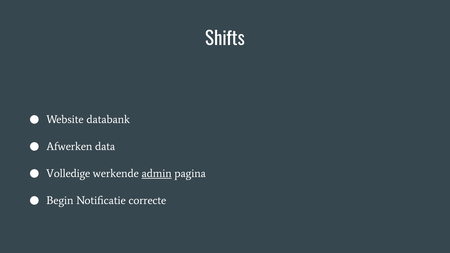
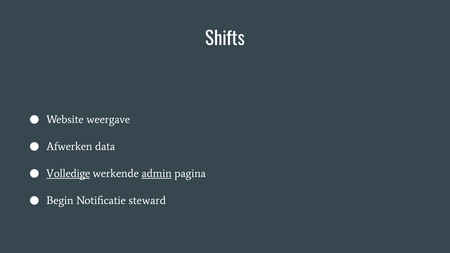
databank: databank -> weergave (108, 119)
Volledige underline: none -> present (68, 173)
correcte: correcte -> steward (147, 200)
